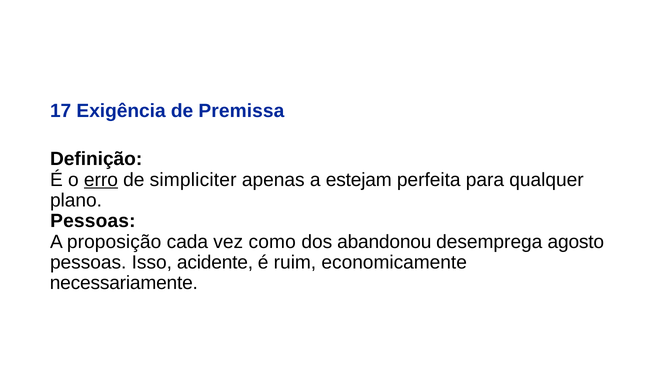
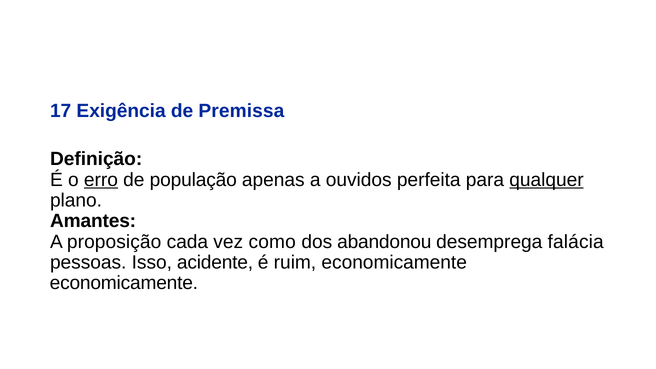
simpliciter: simpliciter -> população (193, 180)
estejam: estejam -> ouvidos (359, 180)
qualquer underline: none -> present (547, 180)
Pessoas: Pessoas -> Amantes (93, 221)
agosto: agosto -> falácia (576, 242)
necessariamente: necessariamente -> economicamente (124, 283)
